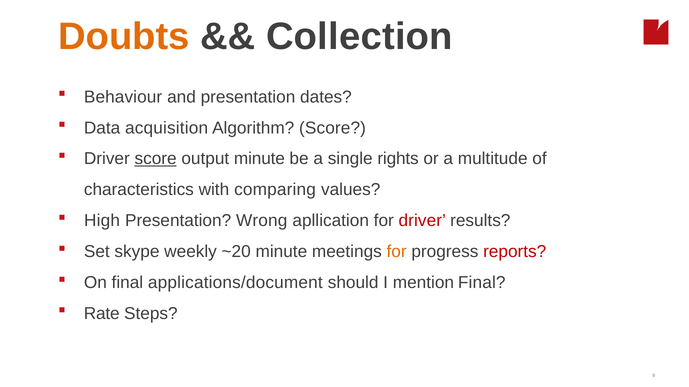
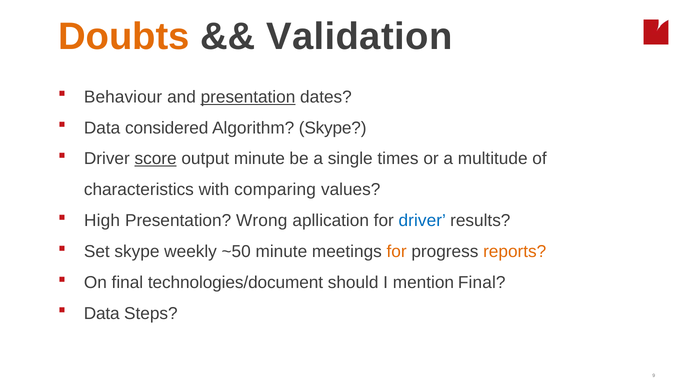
Collection: Collection -> Validation (359, 37)
presentation underline: none -> present (248, 97)
acquisition: acquisition -> considered (167, 128)
Algorithm Score: Score -> Skype (333, 128)
rights: rights -> times (398, 159)
driver colour: red -> blue (422, 221)
~20: ~20 -> ~50 (236, 252)
reports colour: red -> orange (515, 252)
applications/document: applications/document -> technologies/document (235, 283)
Rate: Rate -> Data (102, 314)
